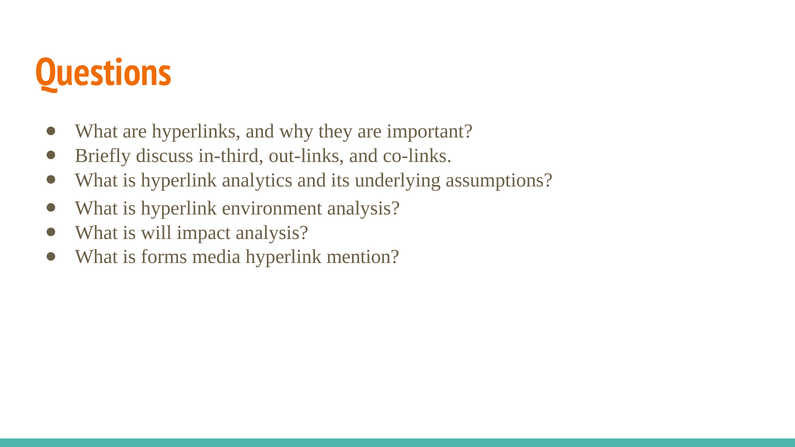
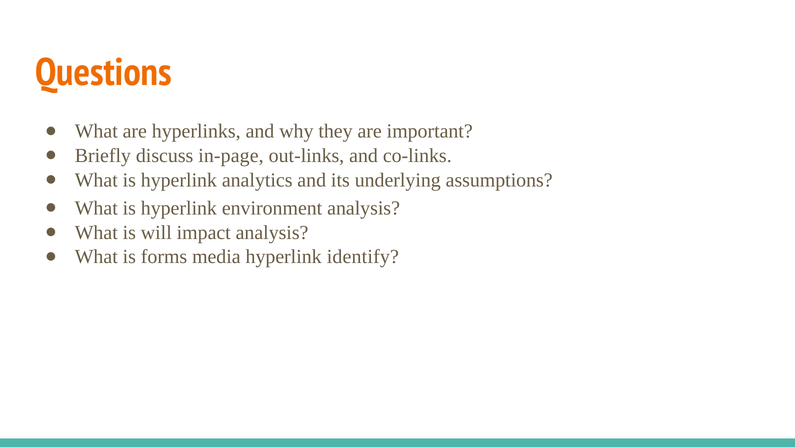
in-third: in-third -> in-page (231, 156)
mention: mention -> identify (363, 257)
